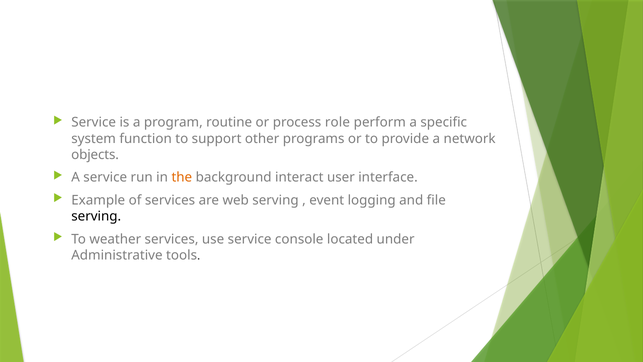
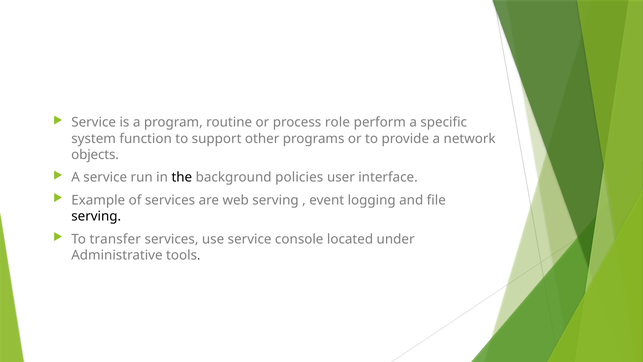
the colour: orange -> black (182, 177)
interact: interact -> policies (299, 177)
weather: weather -> transfer (115, 239)
